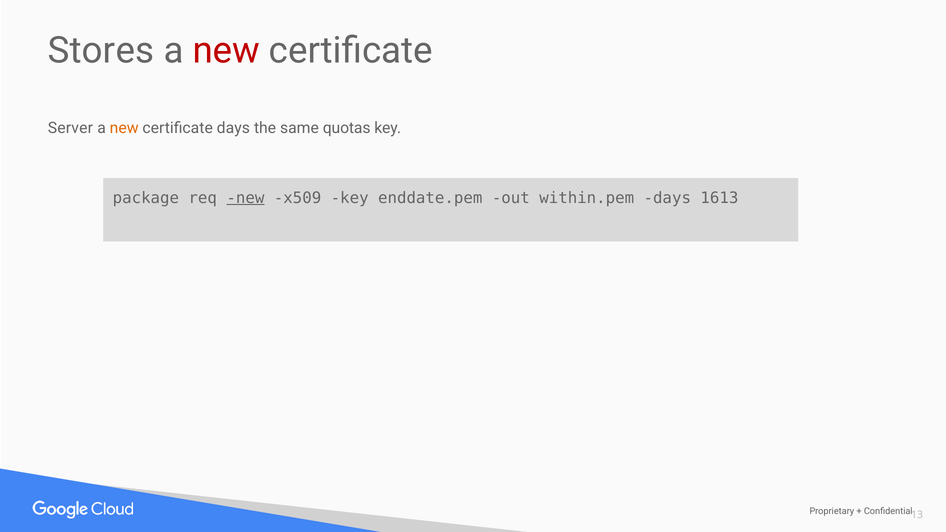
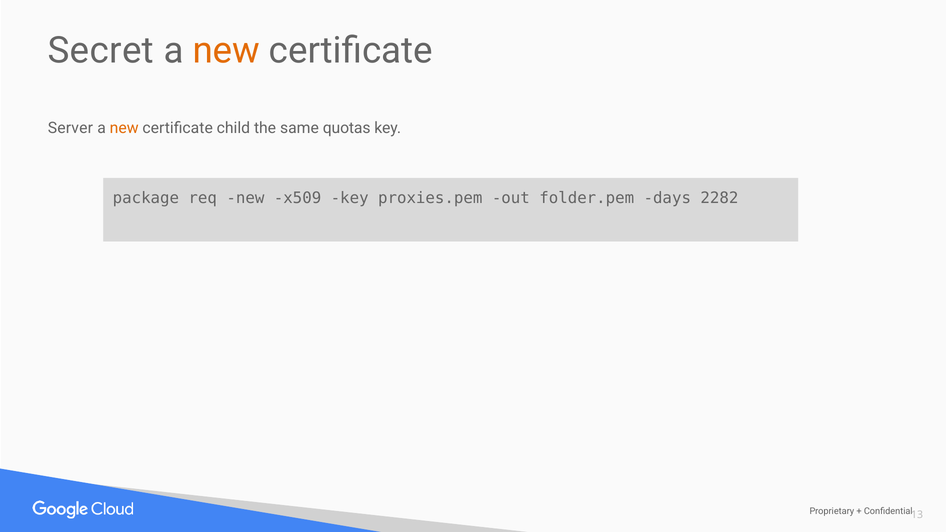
Stores: Stores -> Secret (101, 51)
new colour: red -> orange (226, 51)
certificate days: days -> child (233, 128)
new underline: present -> none (245, 198)
enddate.pem: enddate.pem -> proxies.pem (430, 198)
within.pem: within.pem -> folder.pem (587, 198)
1613: 1613 -> 2282 (719, 198)
